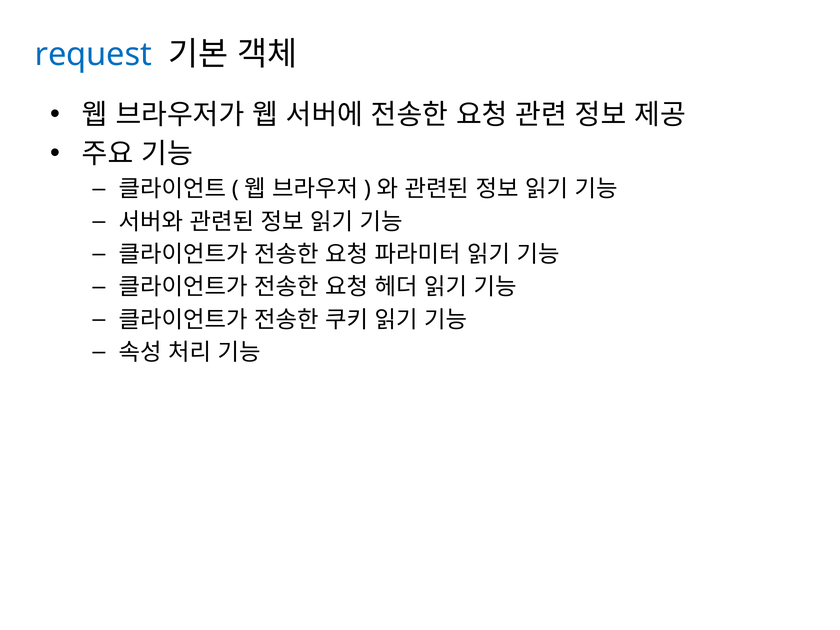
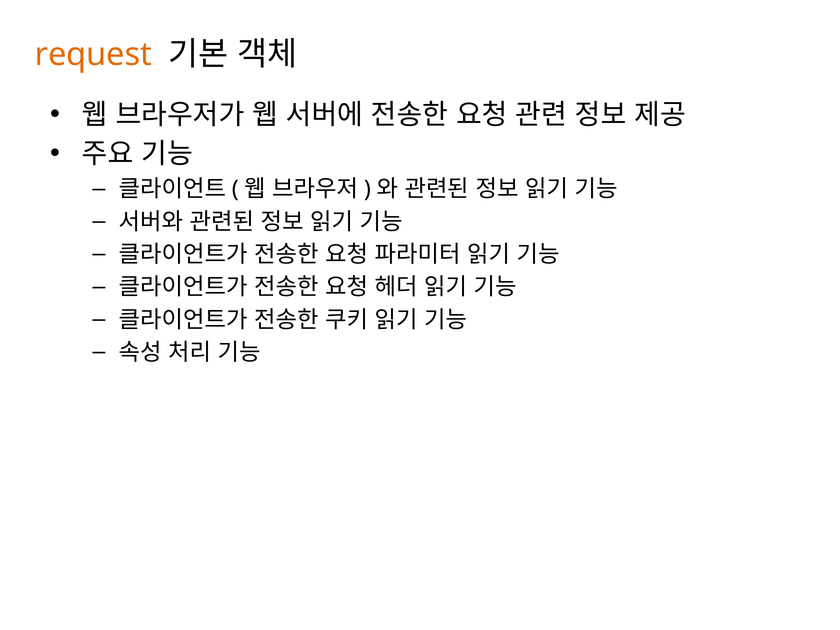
request colour: blue -> orange (93, 54)
